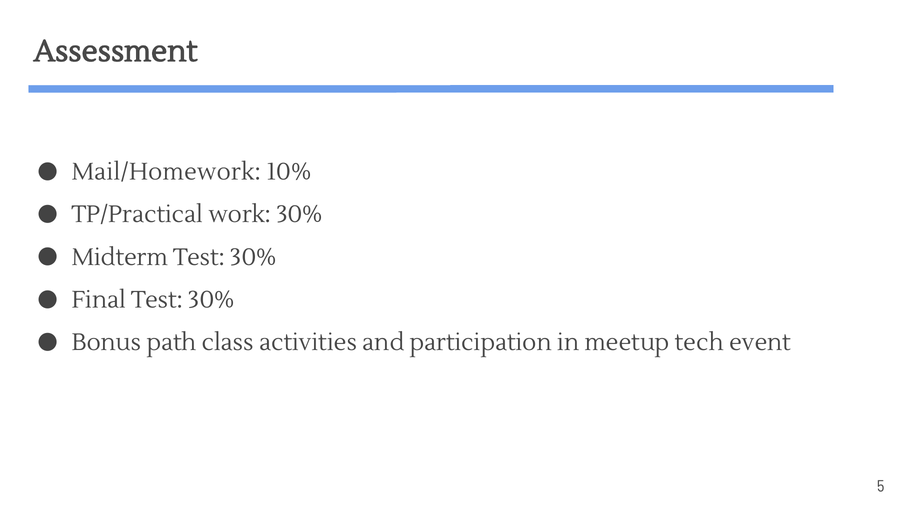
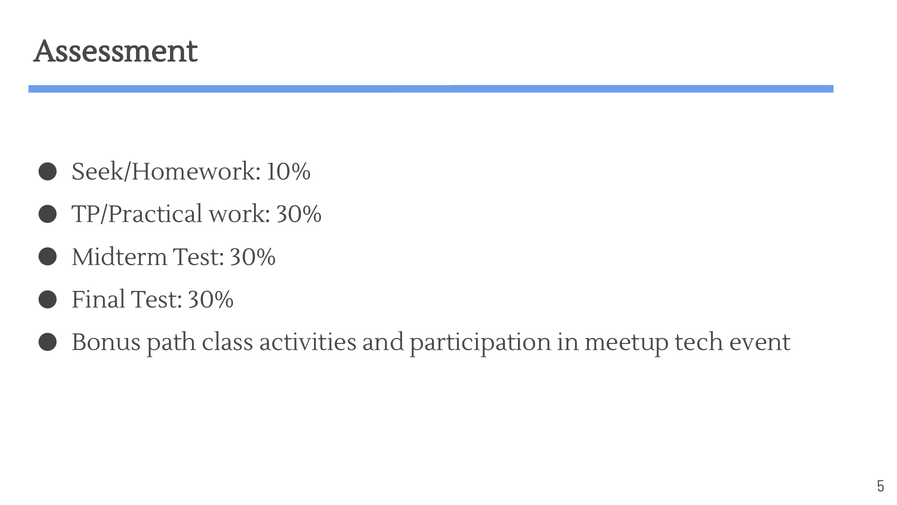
Mail/Homework: Mail/Homework -> Seek/Homework (166, 172)
